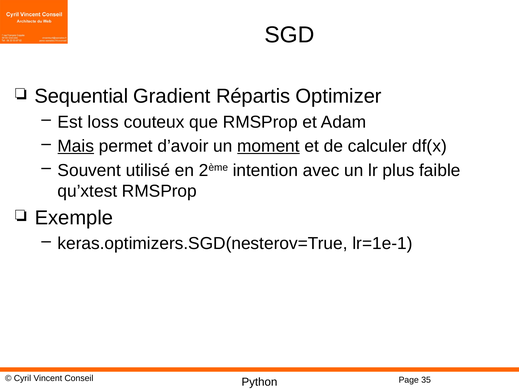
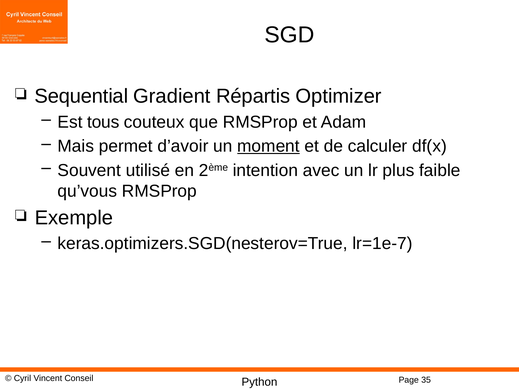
loss: loss -> tous (103, 122)
Mais underline: present -> none (76, 146)
qu’xtest: qu’xtest -> qu’vous (87, 191)
lr=1e-1: lr=1e-1 -> lr=1e-7 (382, 244)
